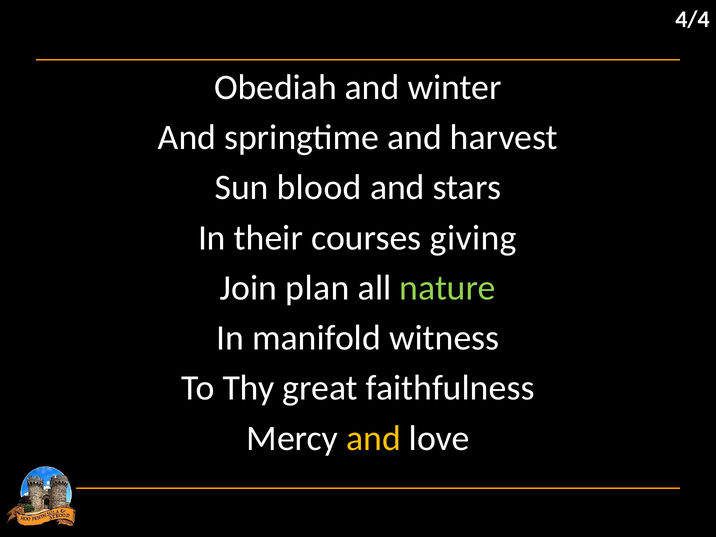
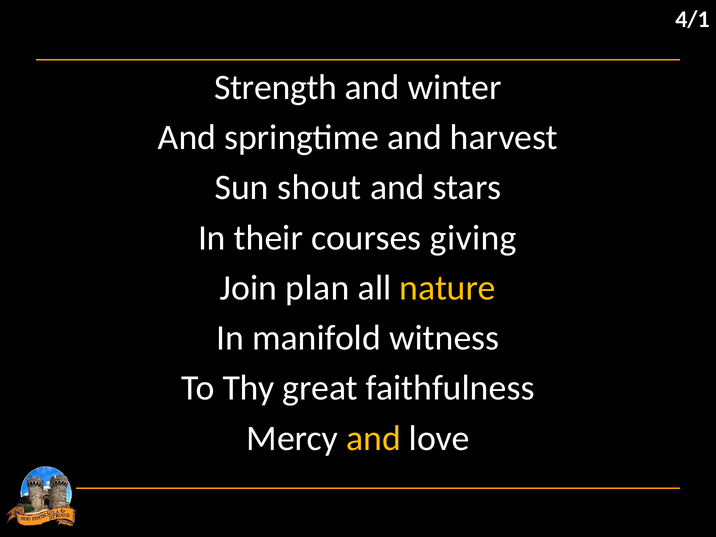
4/4: 4/4 -> 4/1 (692, 19)
Obediah: Obediah -> Strength (276, 87)
blood: blood -> shout (319, 188)
nature colour: light green -> yellow (448, 288)
